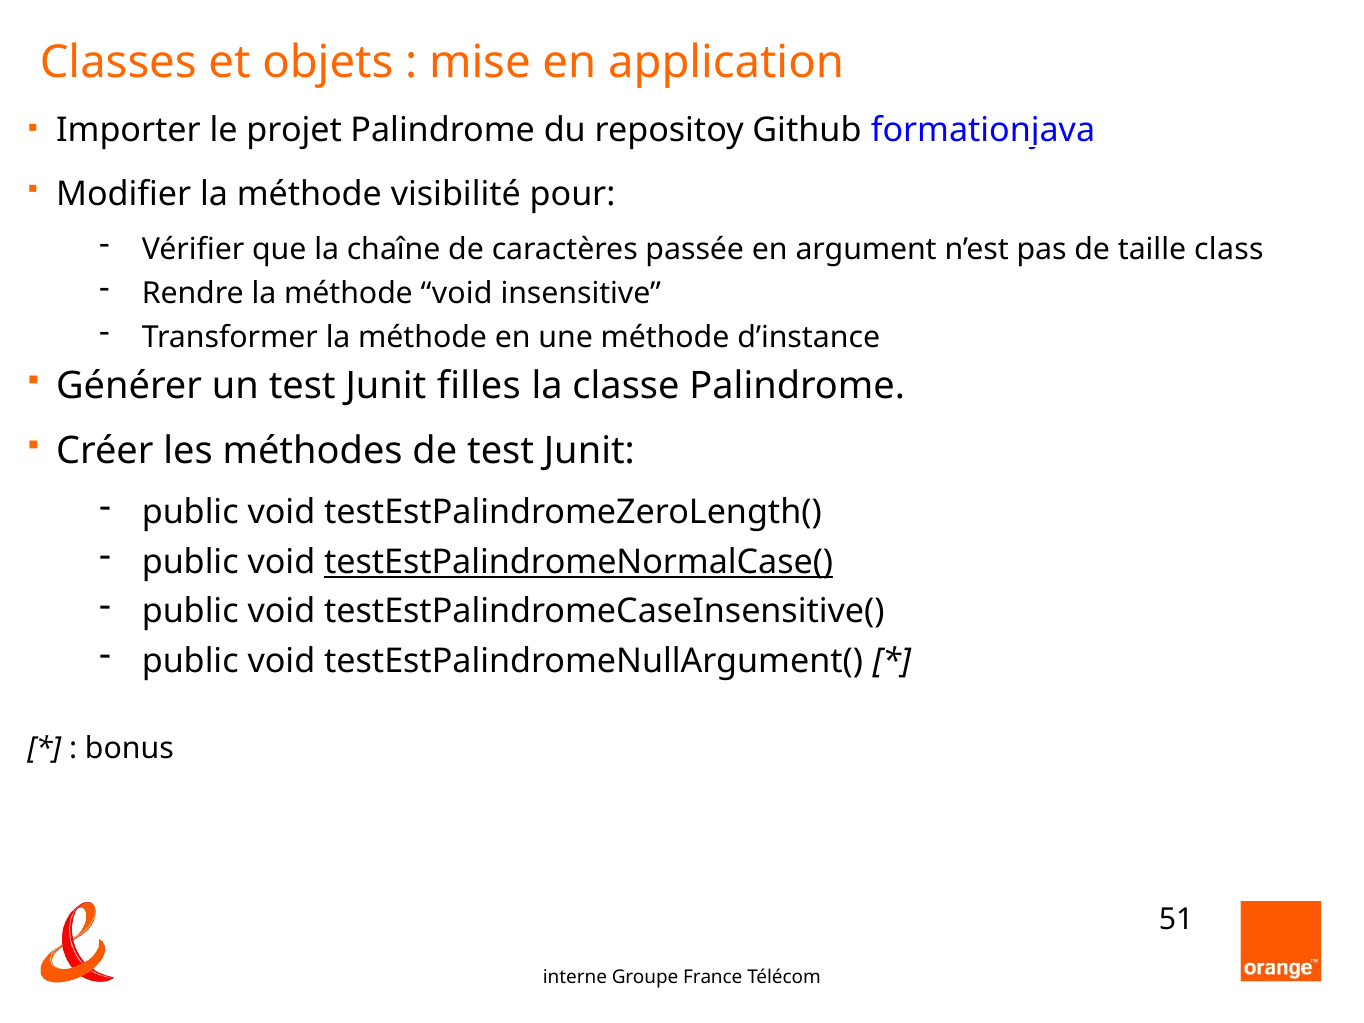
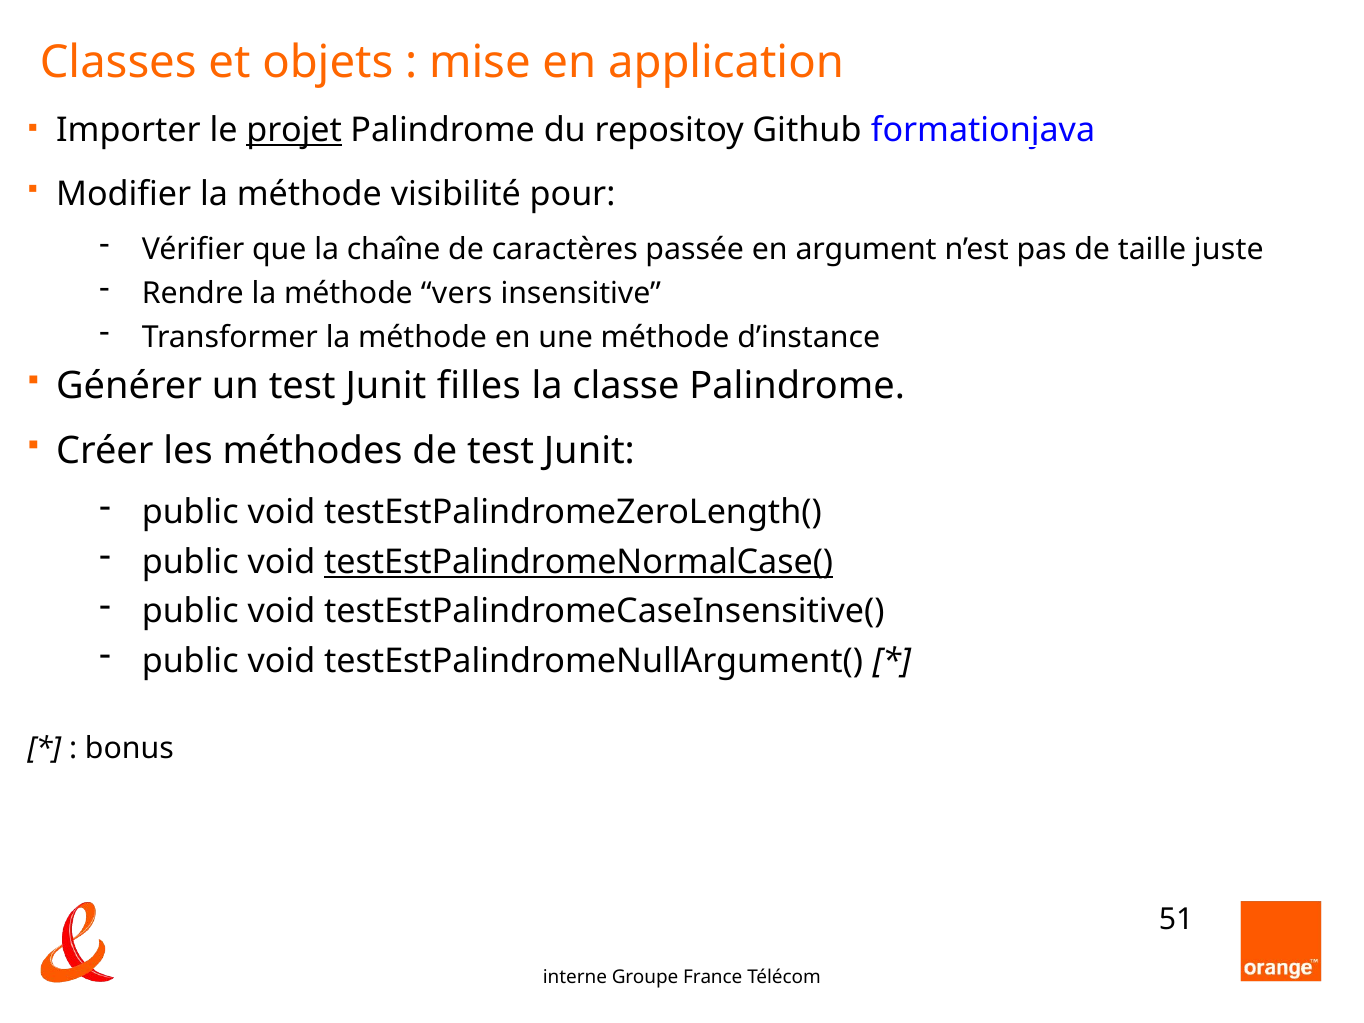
projet underline: none -> present (294, 130)
class: class -> juste (1229, 249)
méthode void: void -> vers (457, 293)
